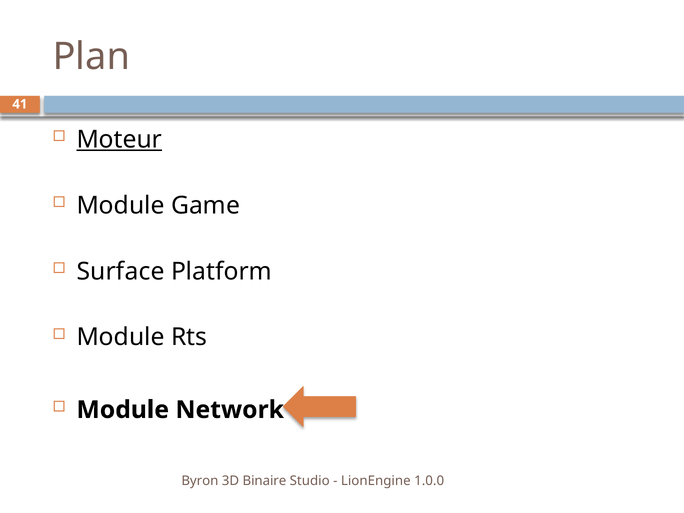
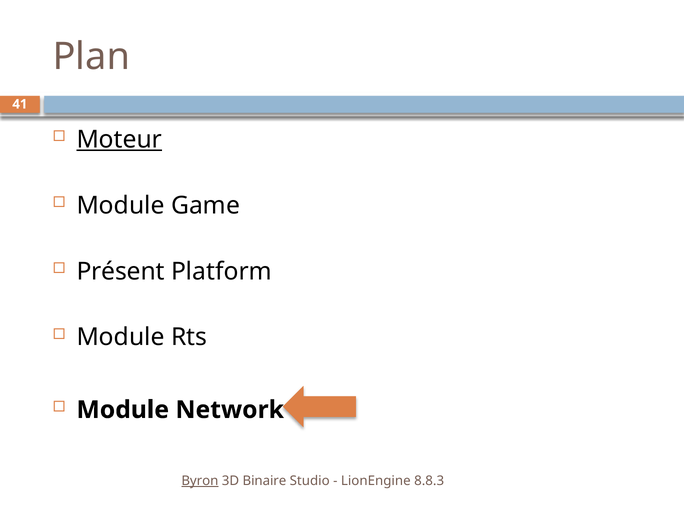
Surface: Surface -> Présent (121, 271)
Byron underline: none -> present (200, 481)
1.0.0: 1.0.0 -> 8.8.3 (429, 481)
